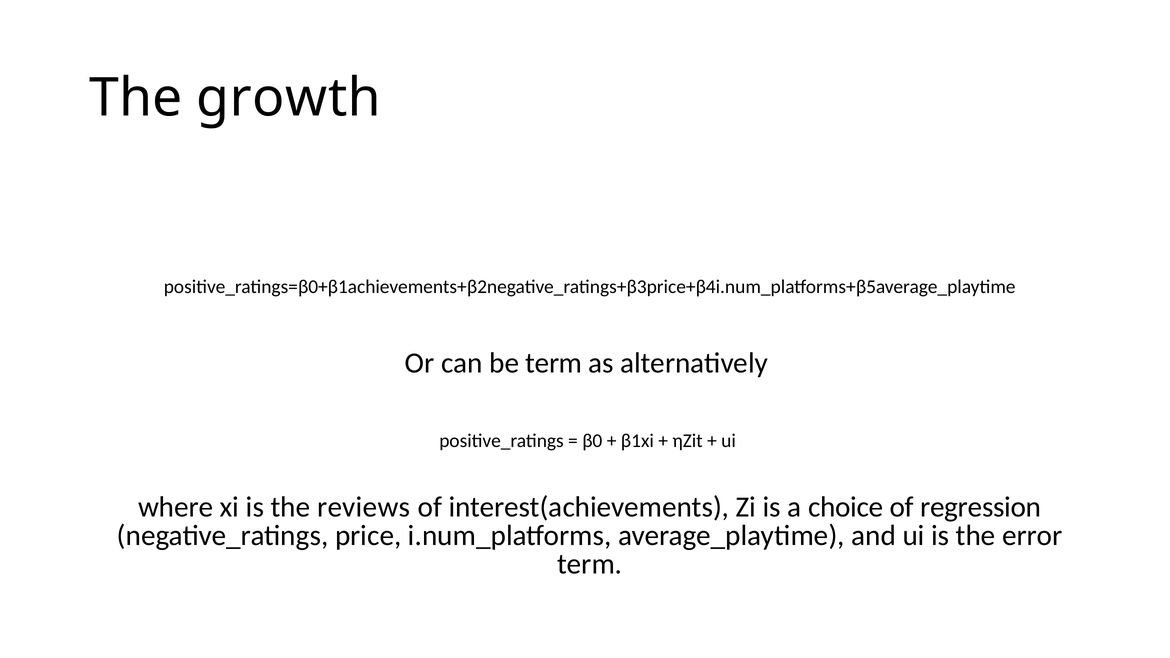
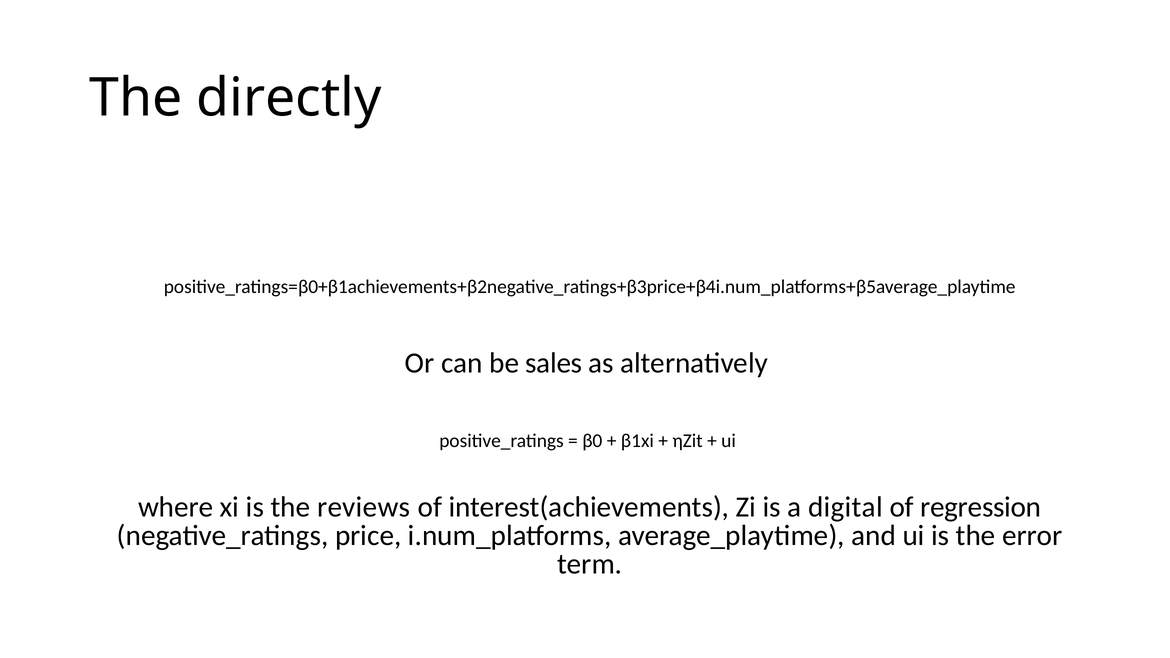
growth: growth -> directly (289, 98)
be term: term -> sales (554, 363)
choice: choice -> digital (845, 507)
